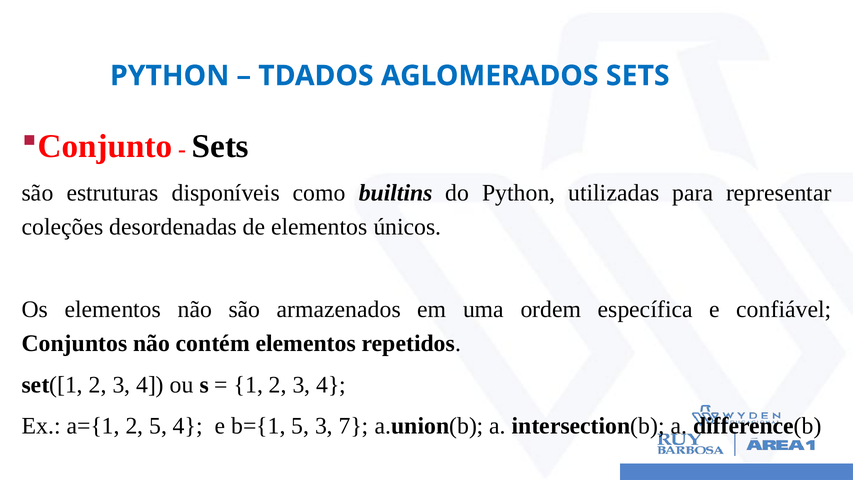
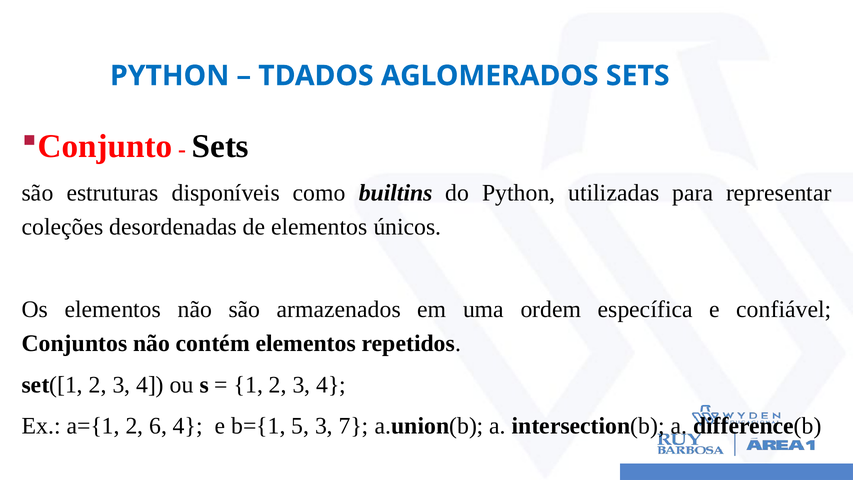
2 5: 5 -> 6 (158, 426)
